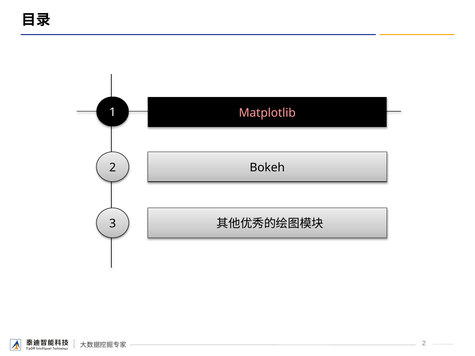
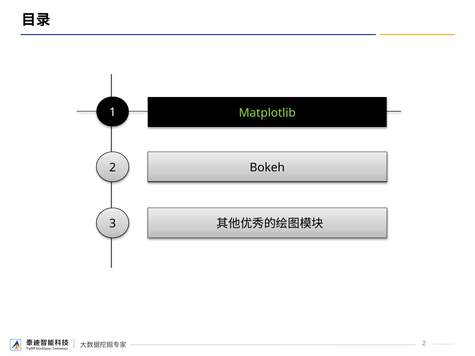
Matplotlib colour: pink -> light green (267, 113)
